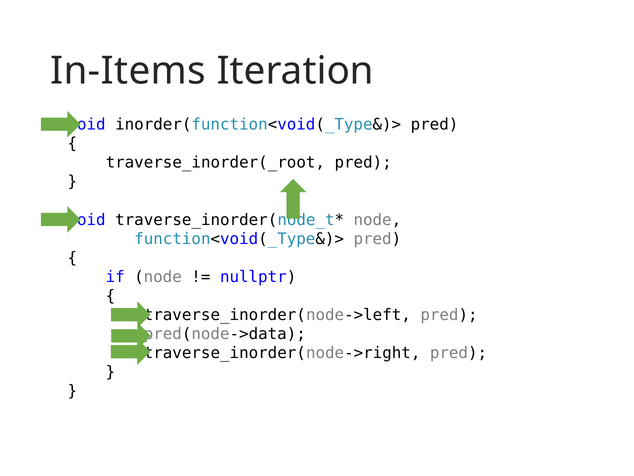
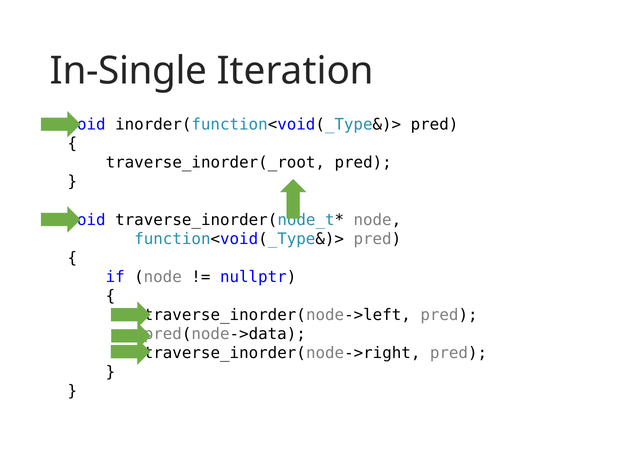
In-Items: In-Items -> In-Single (128, 71)
